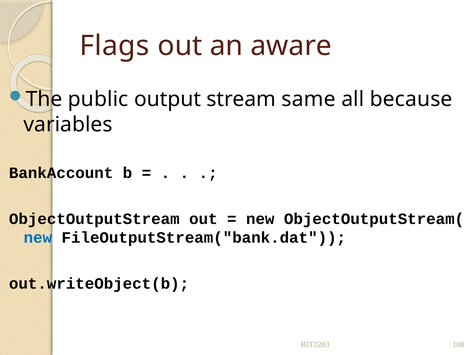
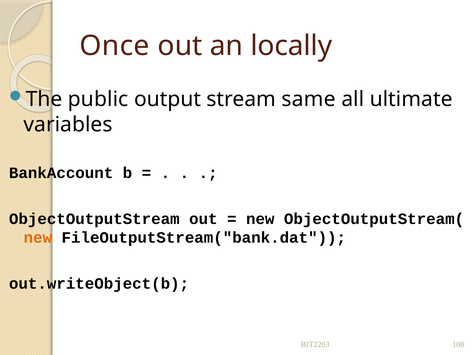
Flags: Flags -> Once (115, 46)
aware: aware -> locally (291, 46)
because: because -> ultimate (411, 99)
new colour: blue -> orange (38, 238)
